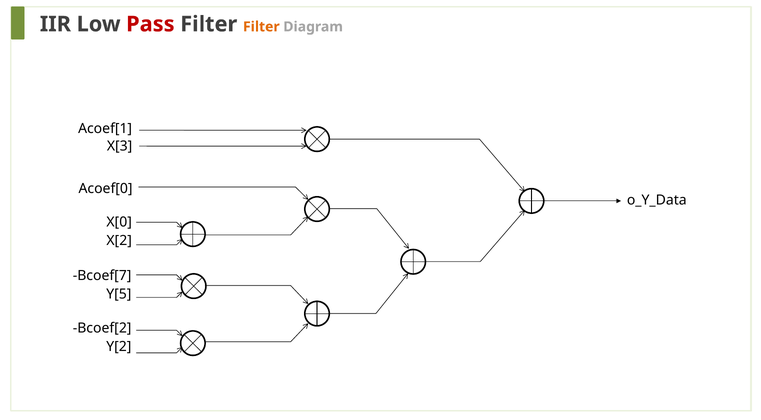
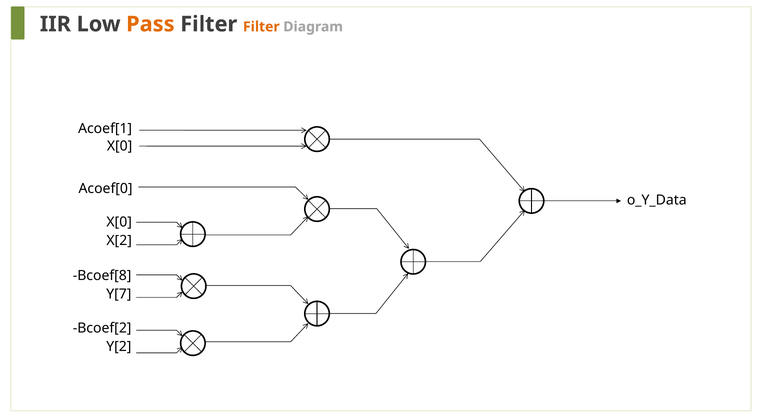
Pass colour: red -> orange (150, 24)
X[3: X[3 -> X[0 (120, 146)
Bcoef[7: Bcoef[7 -> Bcoef[8 (102, 276)
Y[5: Y[5 -> Y[7 (119, 294)
